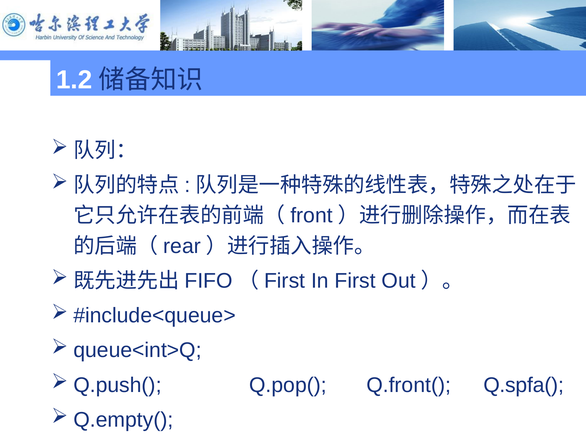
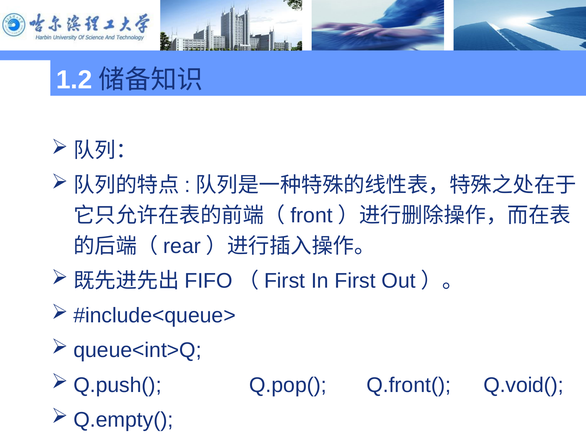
Q.spfa(: Q.spfa( -> Q.void( (524, 385)
